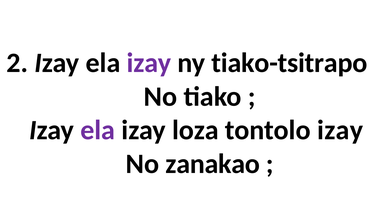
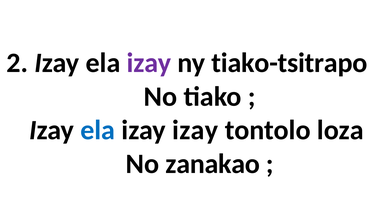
ela colour: purple -> blue (98, 130)
izay loza: loza -> izay (195, 130)
tontolo izay: izay -> loza (340, 130)
